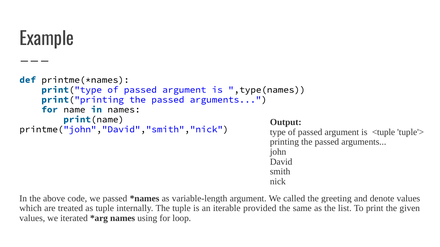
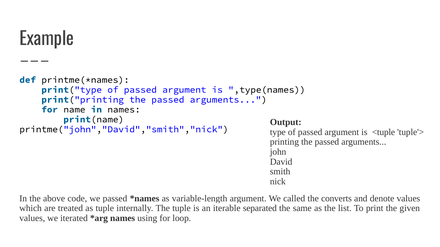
greeting: greeting -> converts (336, 199)
provided: provided -> separated (260, 209)
